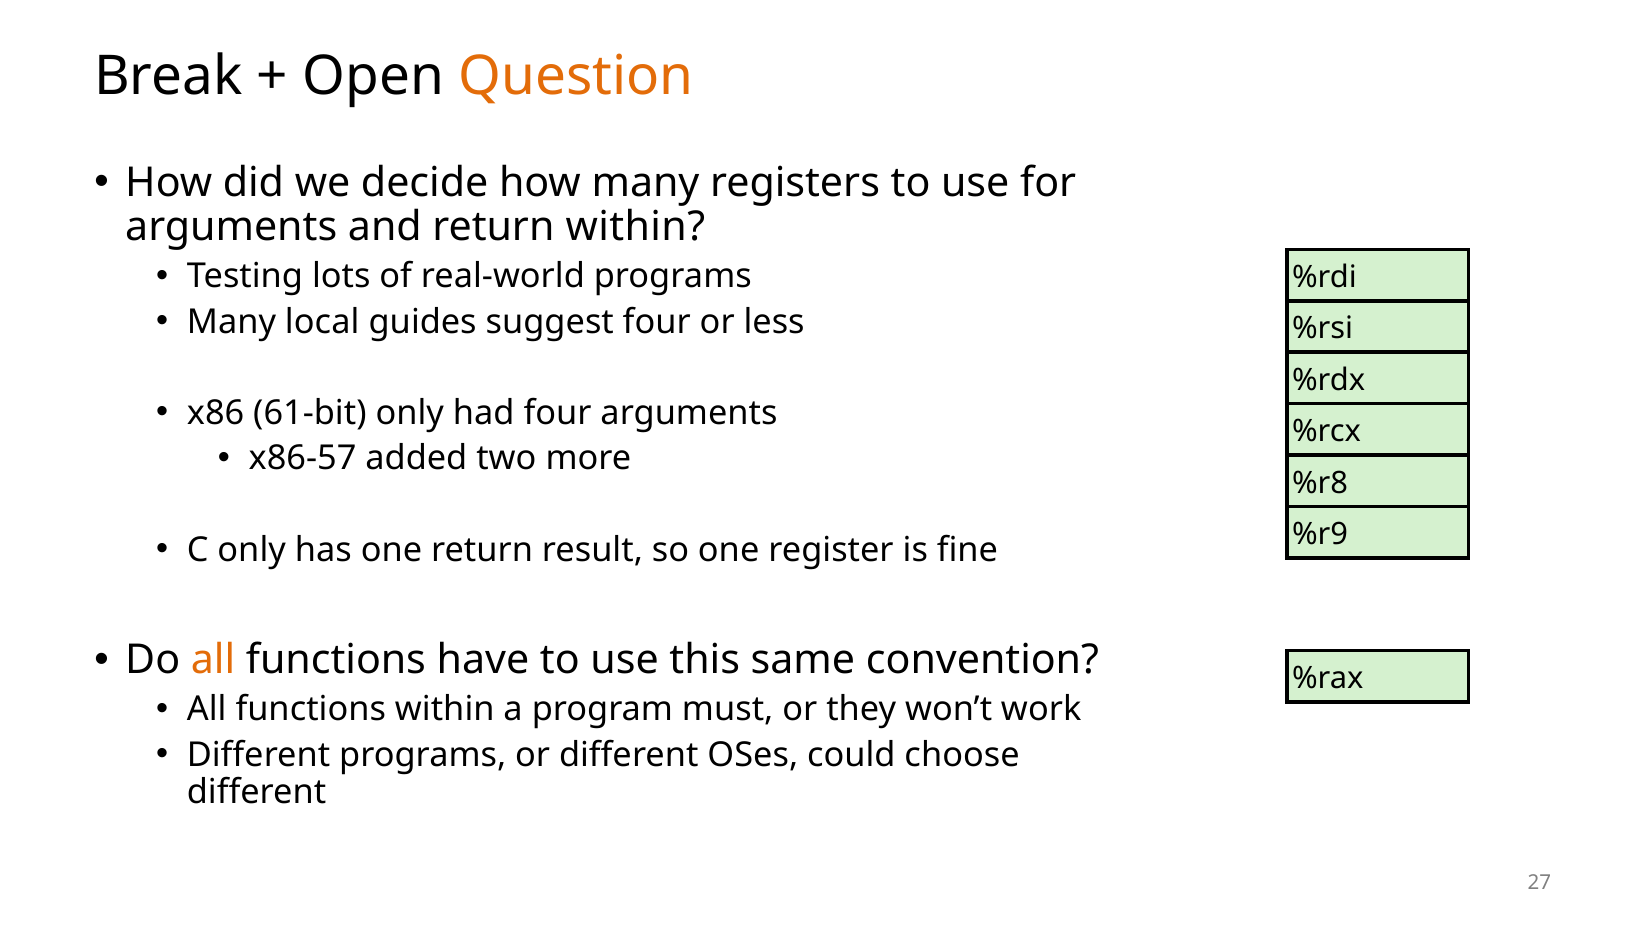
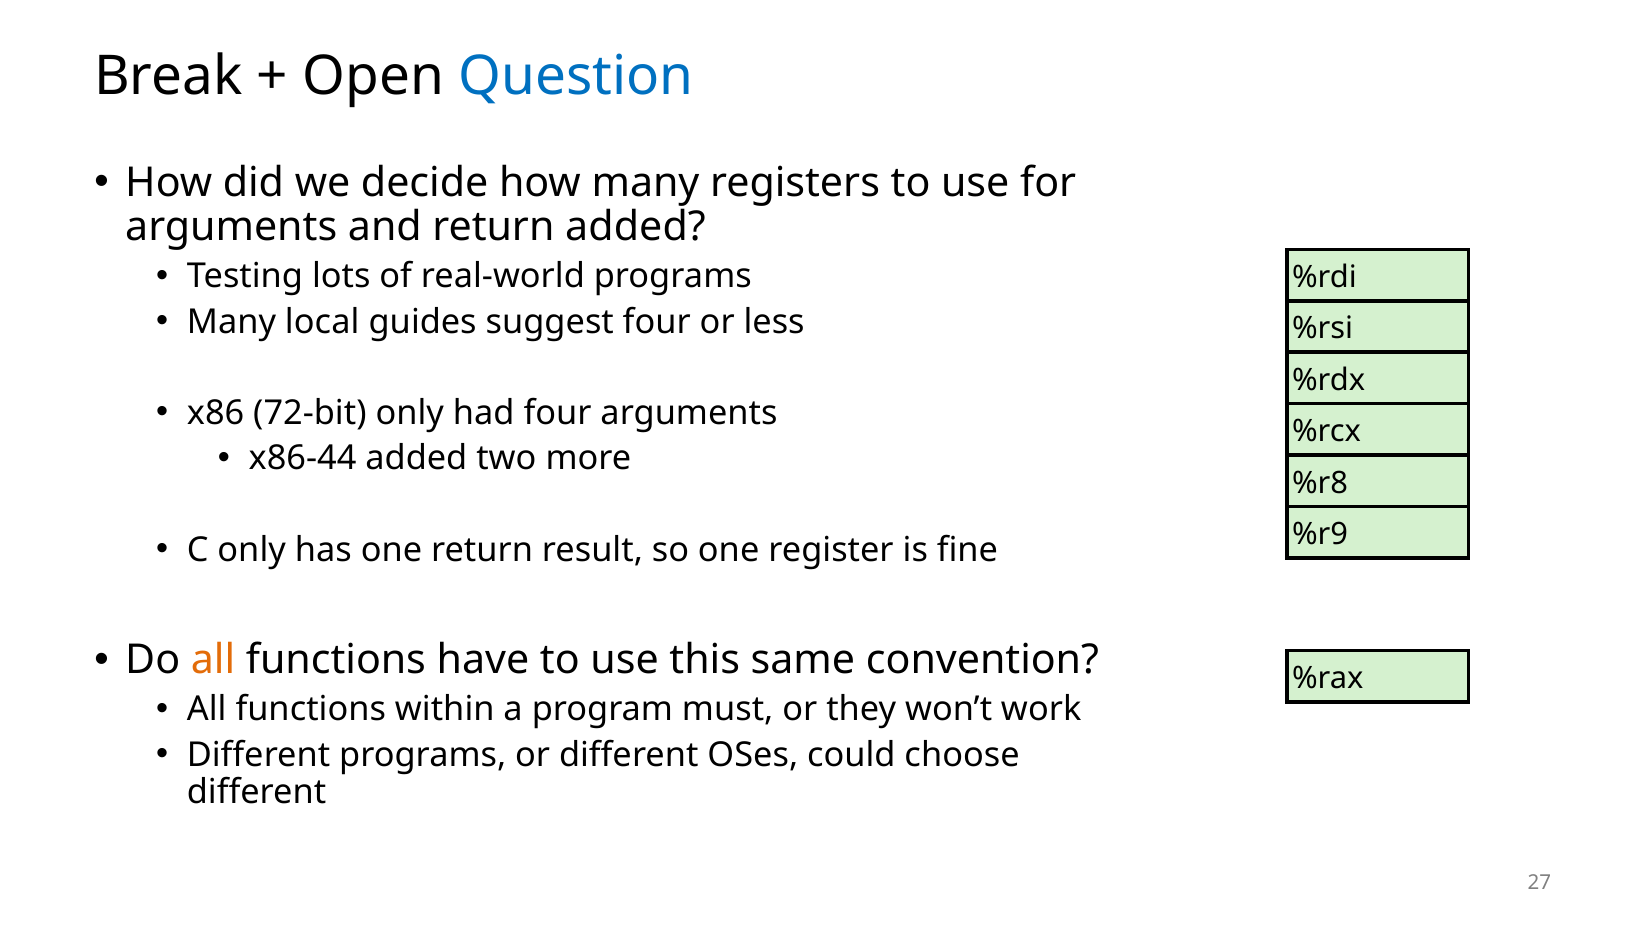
Question colour: orange -> blue (576, 77)
return within: within -> added (636, 227)
61-bit: 61-bit -> 72-bit (310, 413)
x86-57: x86-57 -> x86-44 (303, 459)
